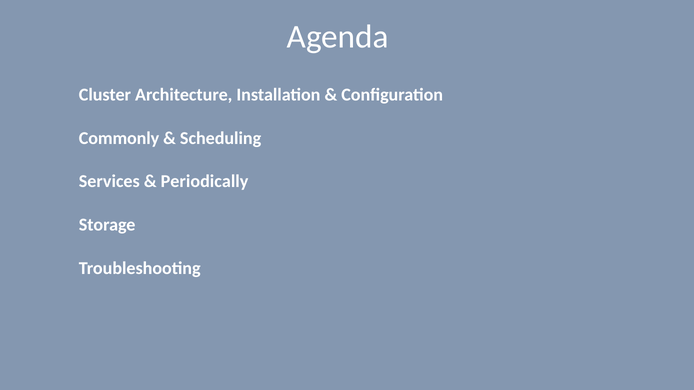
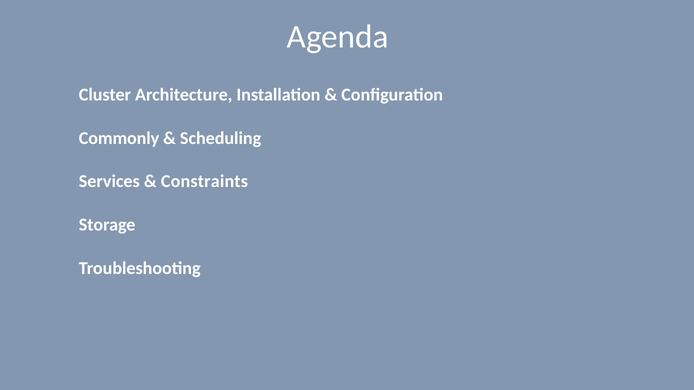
Periodically: Periodically -> Constraints (204, 182)
